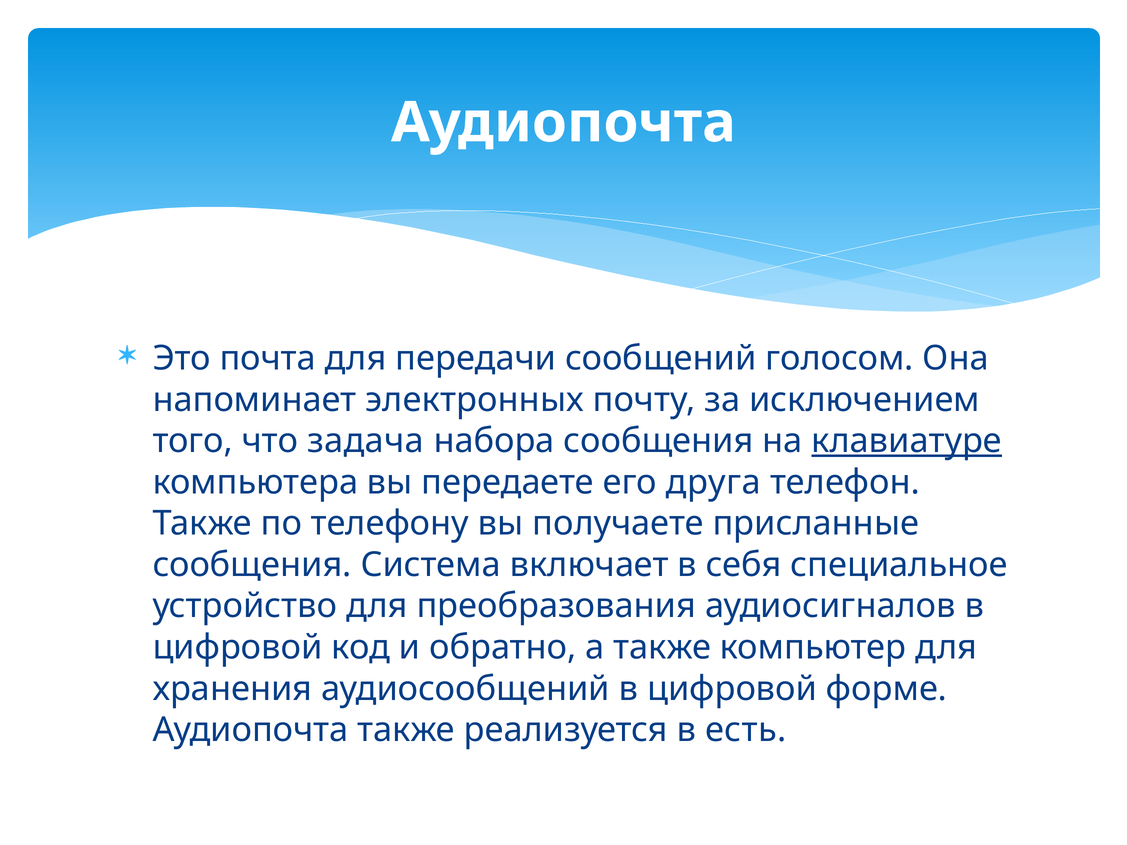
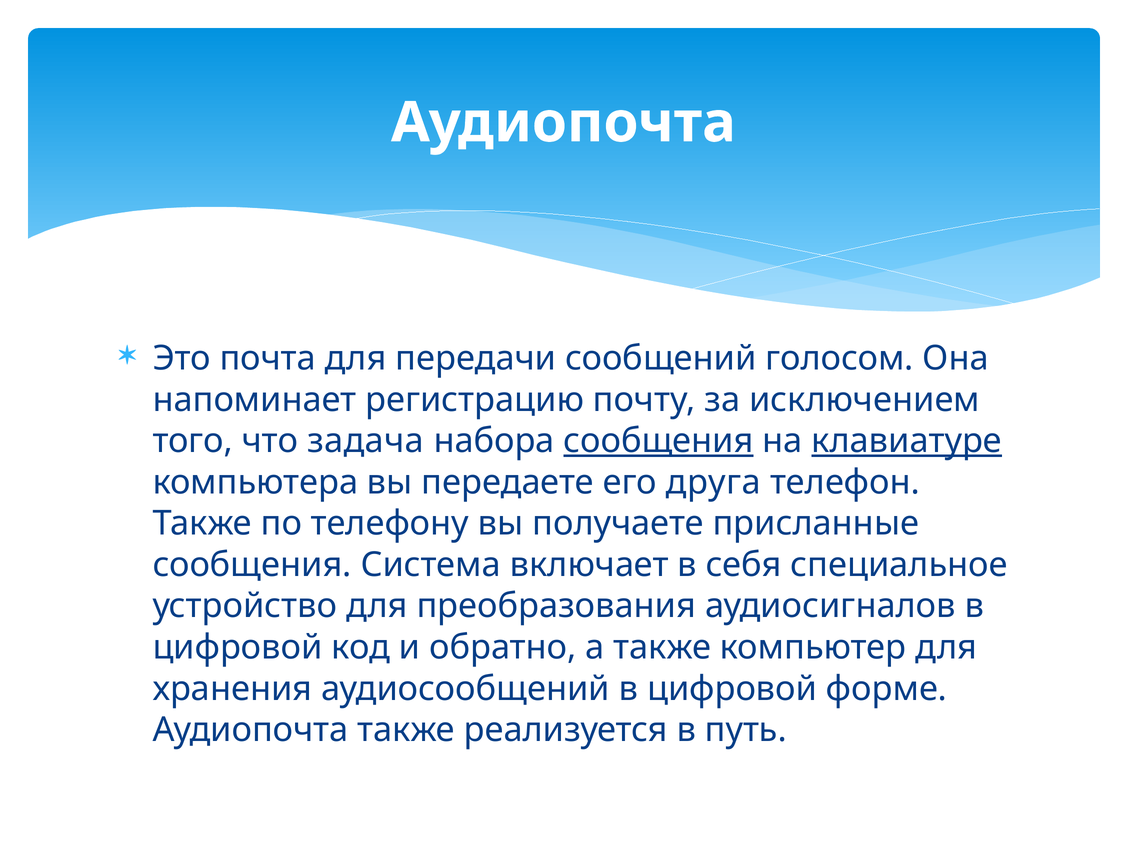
электронных: электронных -> регистрацию (475, 400)
сообщения underline: none -> present (658, 441)
есть: есть -> путь (746, 730)
